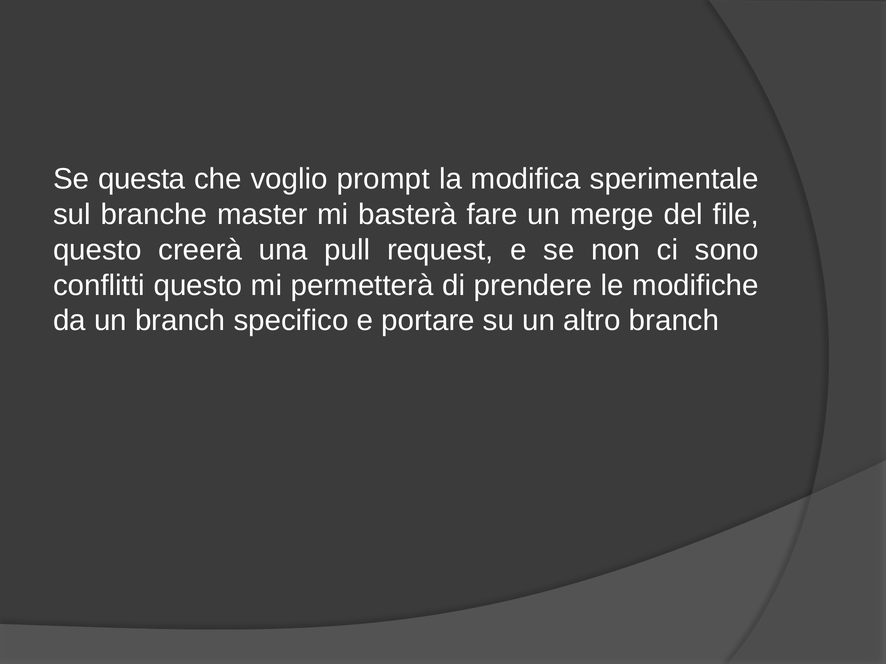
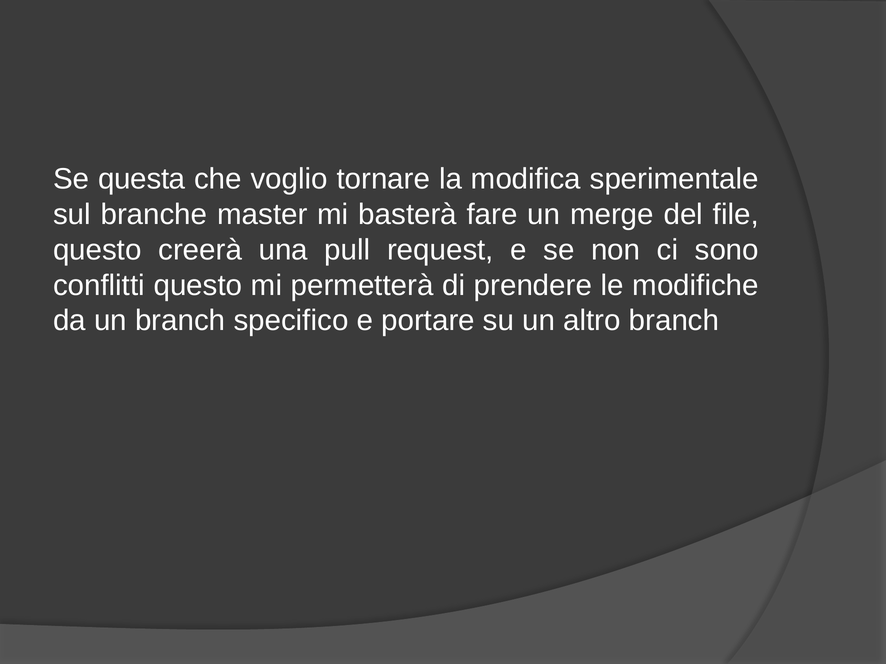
prompt: prompt -> tornare (383, 179)
